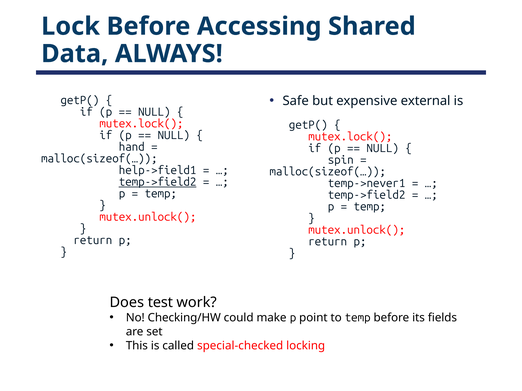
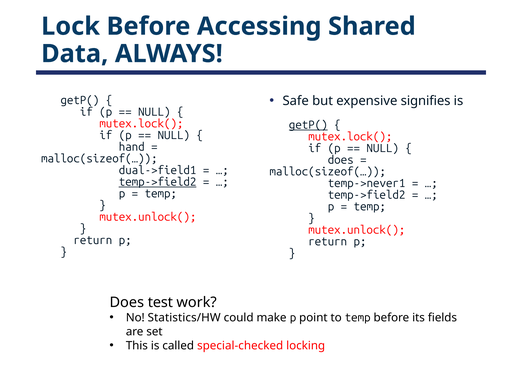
external: external -> signifies (426, 101)
getP( underline: none -> present (308, 125)
spin: spin -> does (341, 160)
help->field1: help->field1 -> dual->field1 (158, 171)
Checking/HW: Checking/HW -> Statistics/HW (184, 318)
